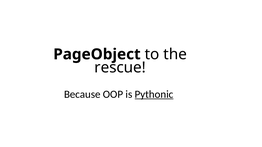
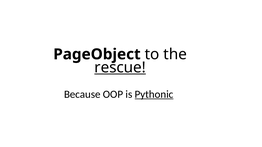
rescue underline: none -> present (120, 68)
